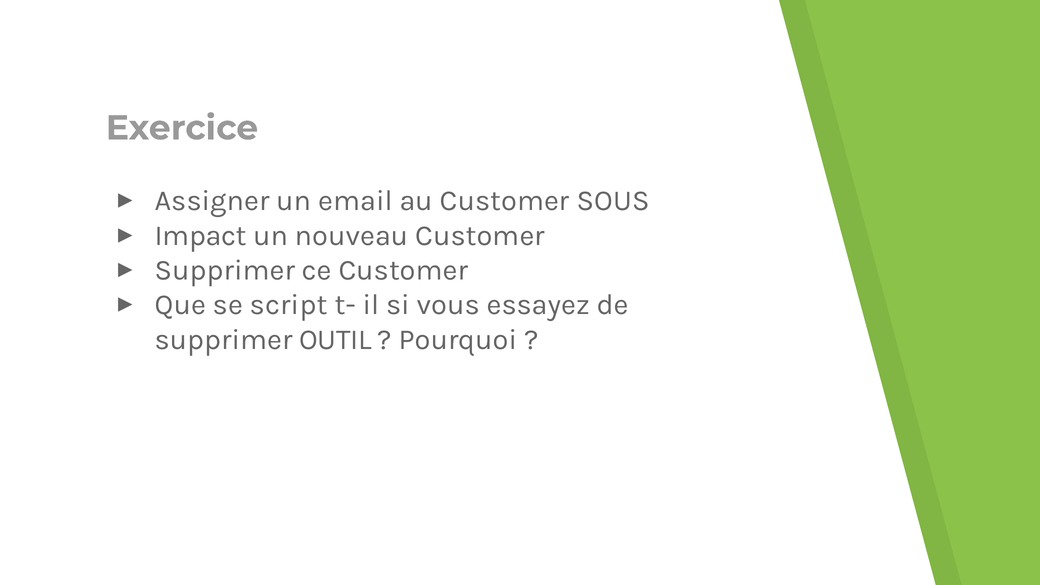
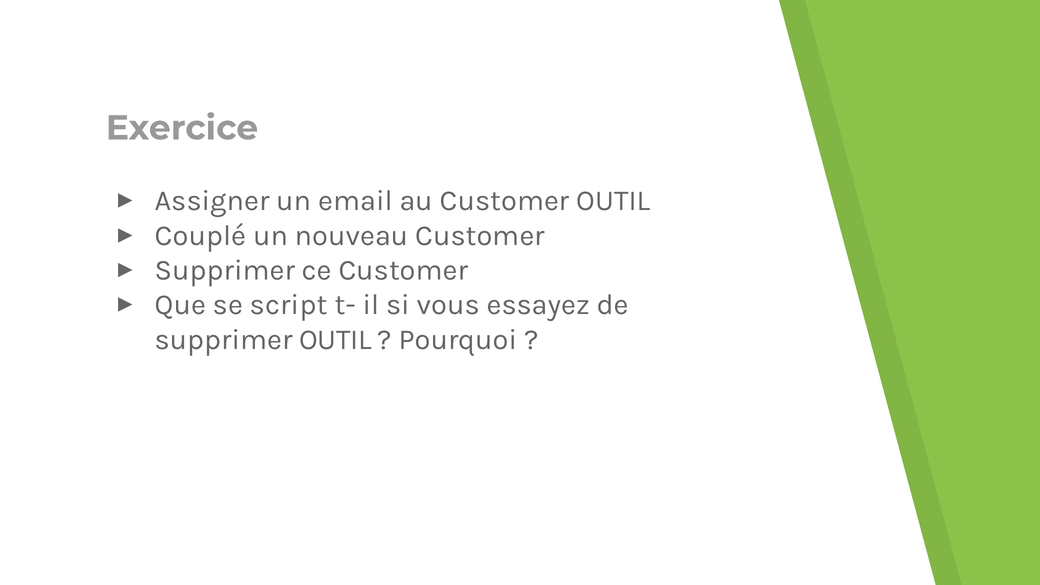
Customer SOUS: SOUS -> OUTIL (613, 201)
Impact: Impact -> Couplé (200, 236)
